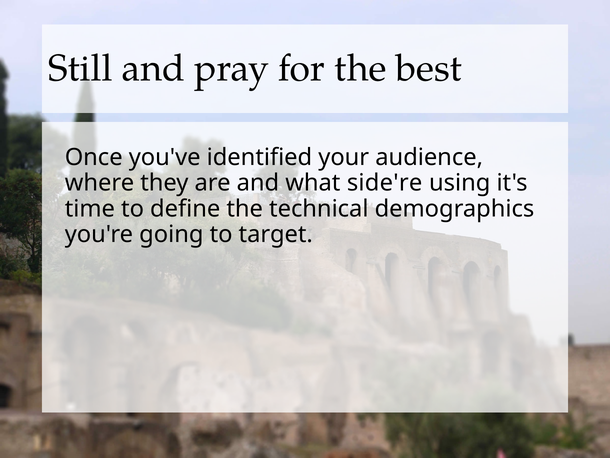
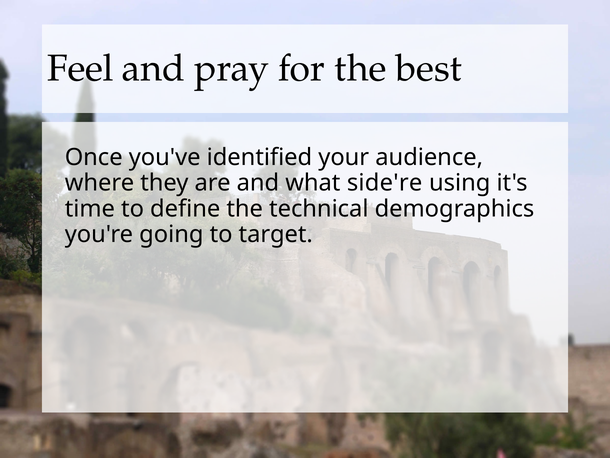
Still: Still -> Feel (81, 68)
